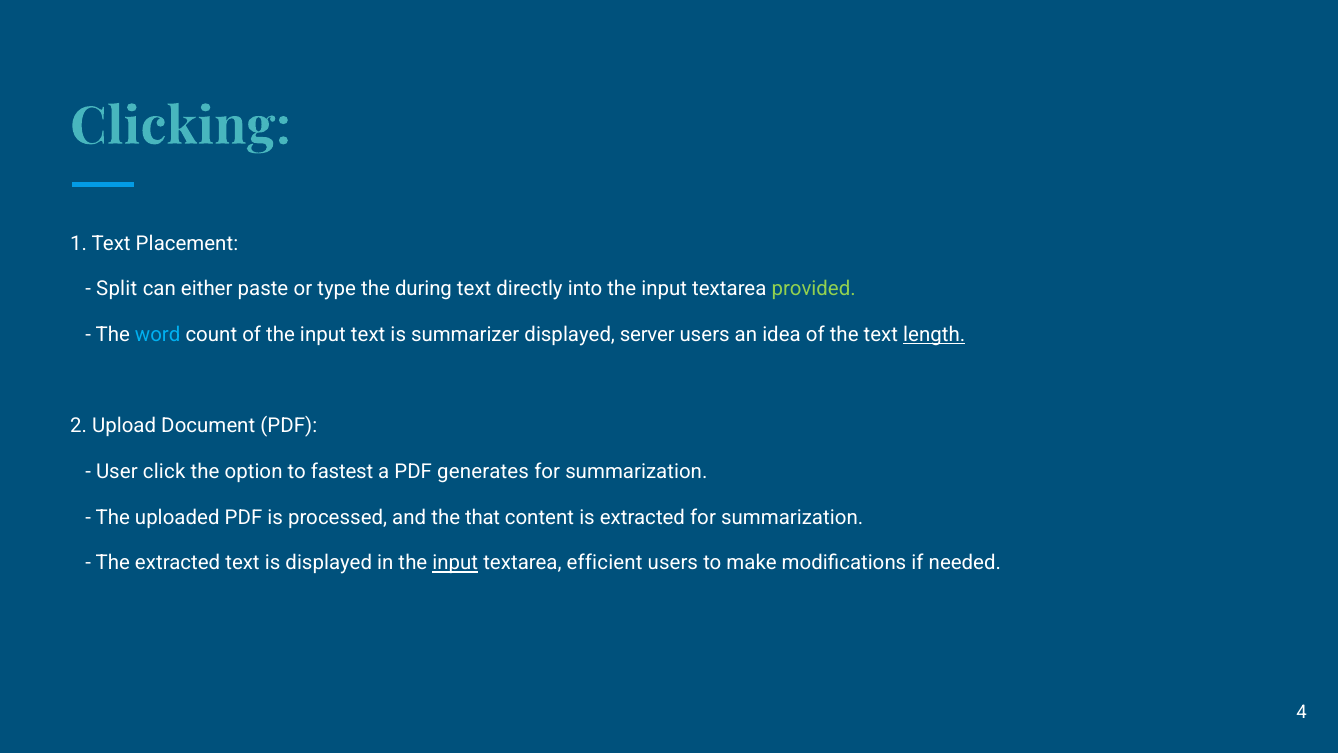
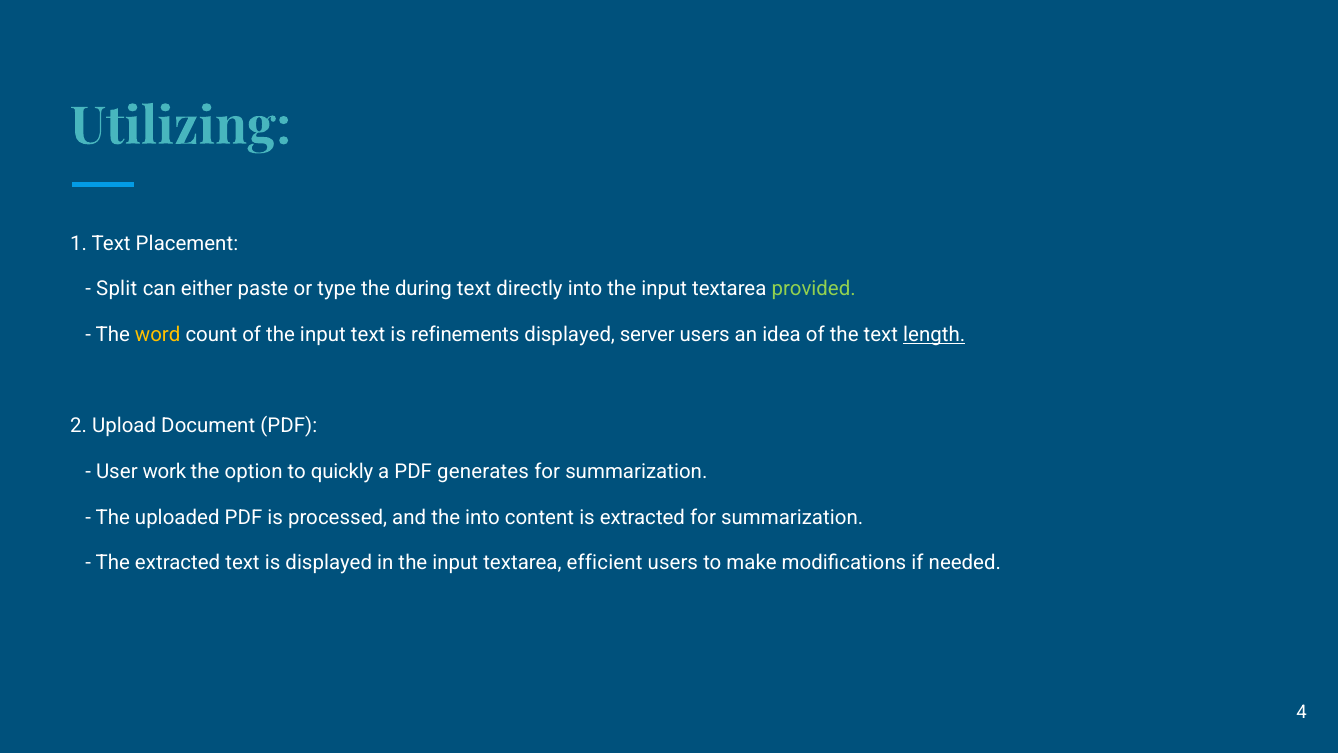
Clicking: Clicking -> Utilizing (181, 126)
word colour: light blue -> yellow (158, 335)
summarizer: summarizer -> refinements (465, 335)
click: click -> work (164, 472)
fastest: fastest -> quickly (342, 472)
the that: that -> into (482, 517)
input underline: present -> none (455, 563)
